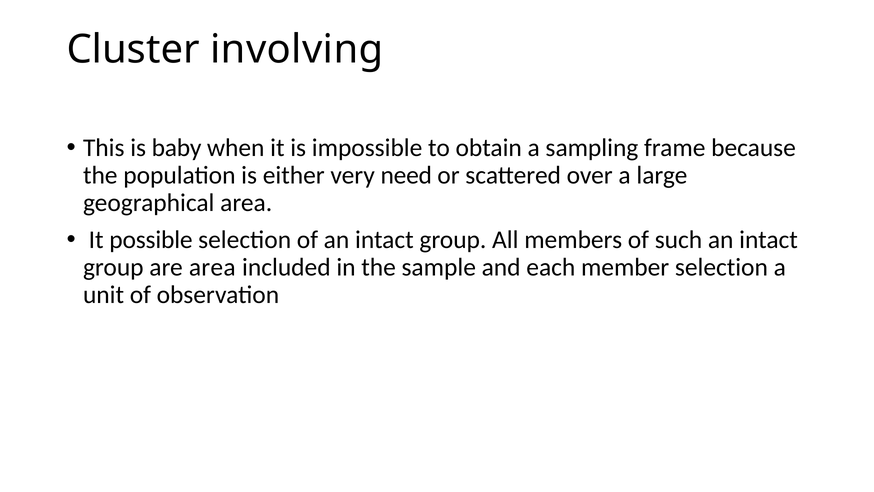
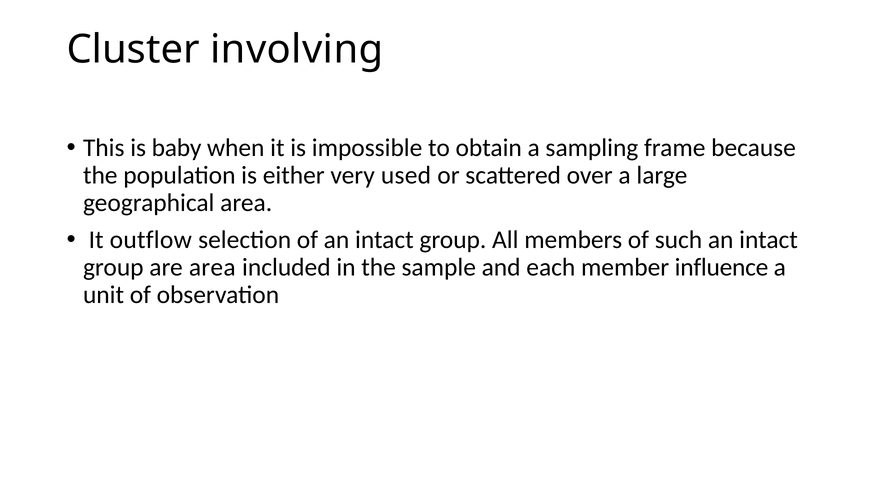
need: need -> used (406, 175)
possible: possible -> outflow (151, 239)
member selection: selection -> influence (722, 267)
